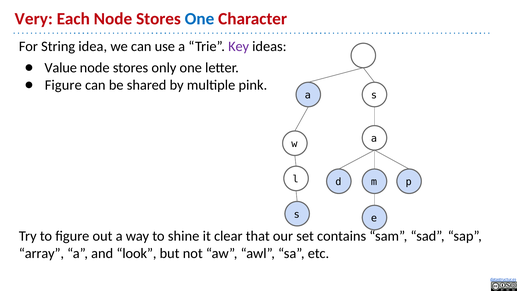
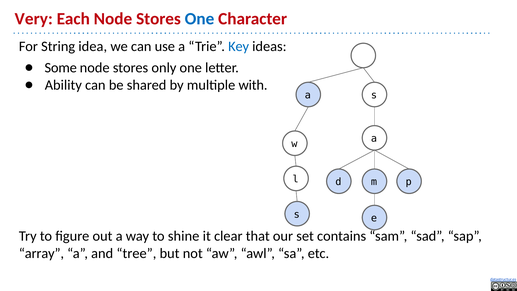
Key colour: purple -> blue (239, 46)
Value: Value -> Some (61, 68)
Figure: Figure -> Ability (63, 85)
pink: pink -> with (253, 85)
look: look -> tree (136, 253)
